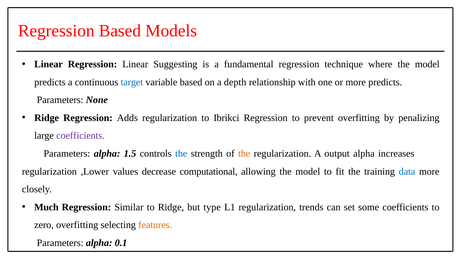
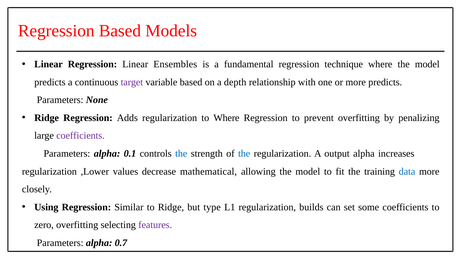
Suggesting: Suggesting -> Ensembles (175, 64)
target colour: blue -> purple (132, 82)
to Ibrikci: Ibrikci -> Where (226, 118)
1.5: 1.5 -> 0.1 (130, 153)
the colour: orange -> blue (244, 153)
computational: computational -> mathematical (208, 171)
Much: Much -> Using (46, 207)
trends: trends -> builds (311, 207)
features colour: orange -> purple (155, 225)
0.1: 0.1 -> 0.7 (121, 243)
